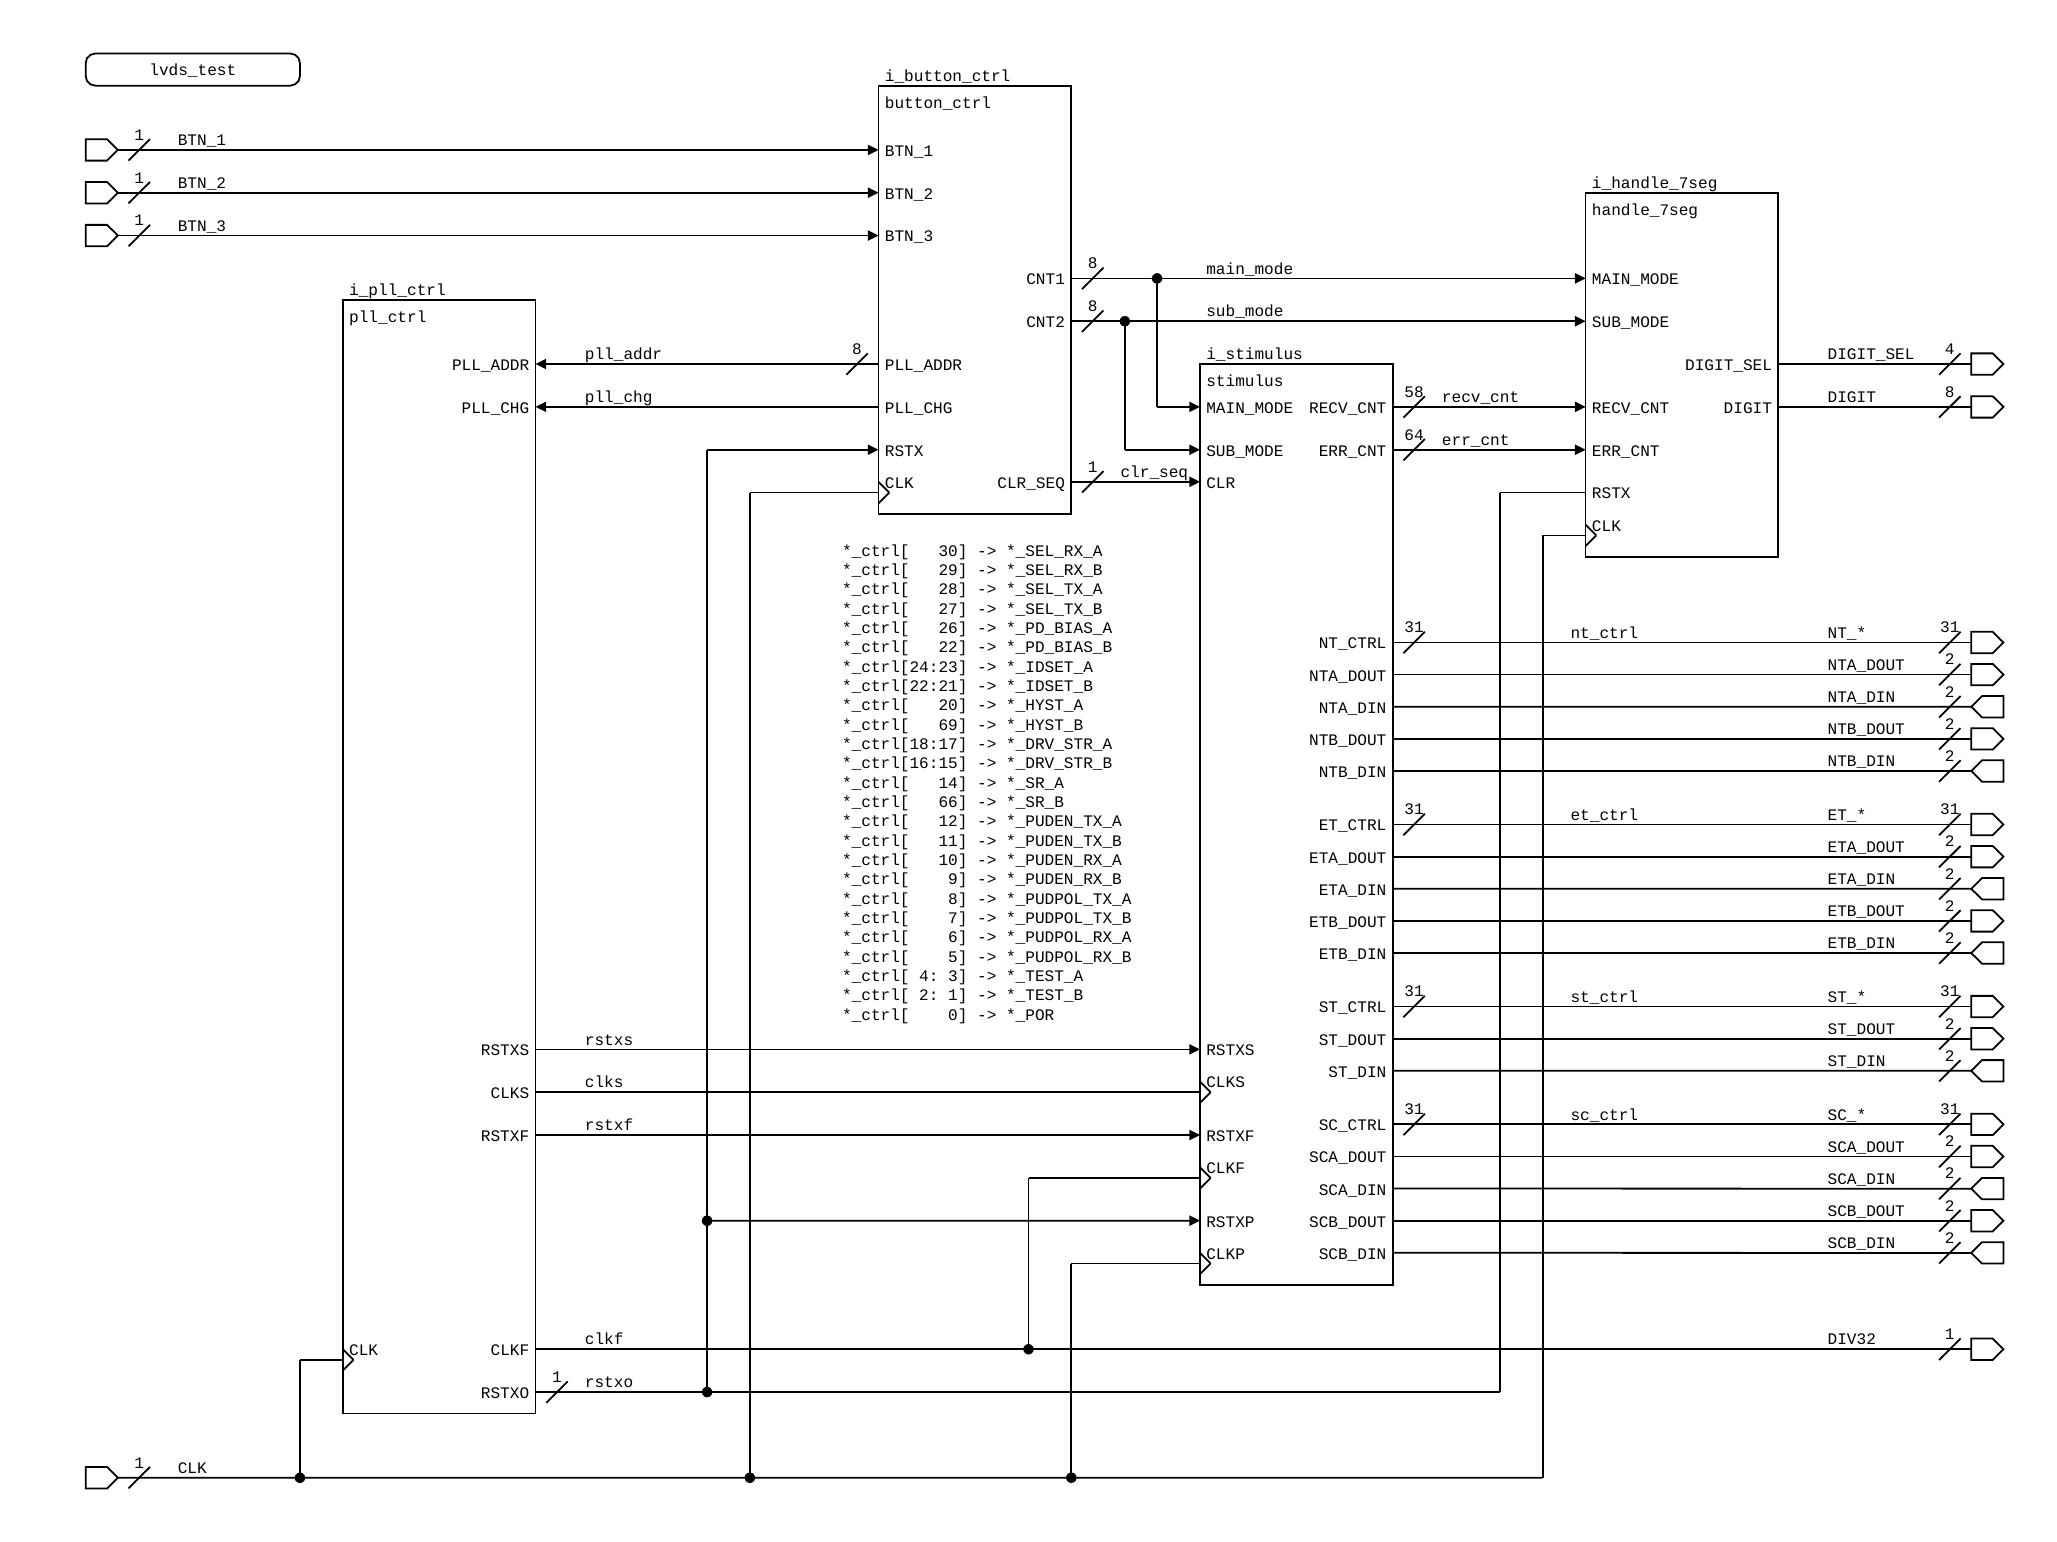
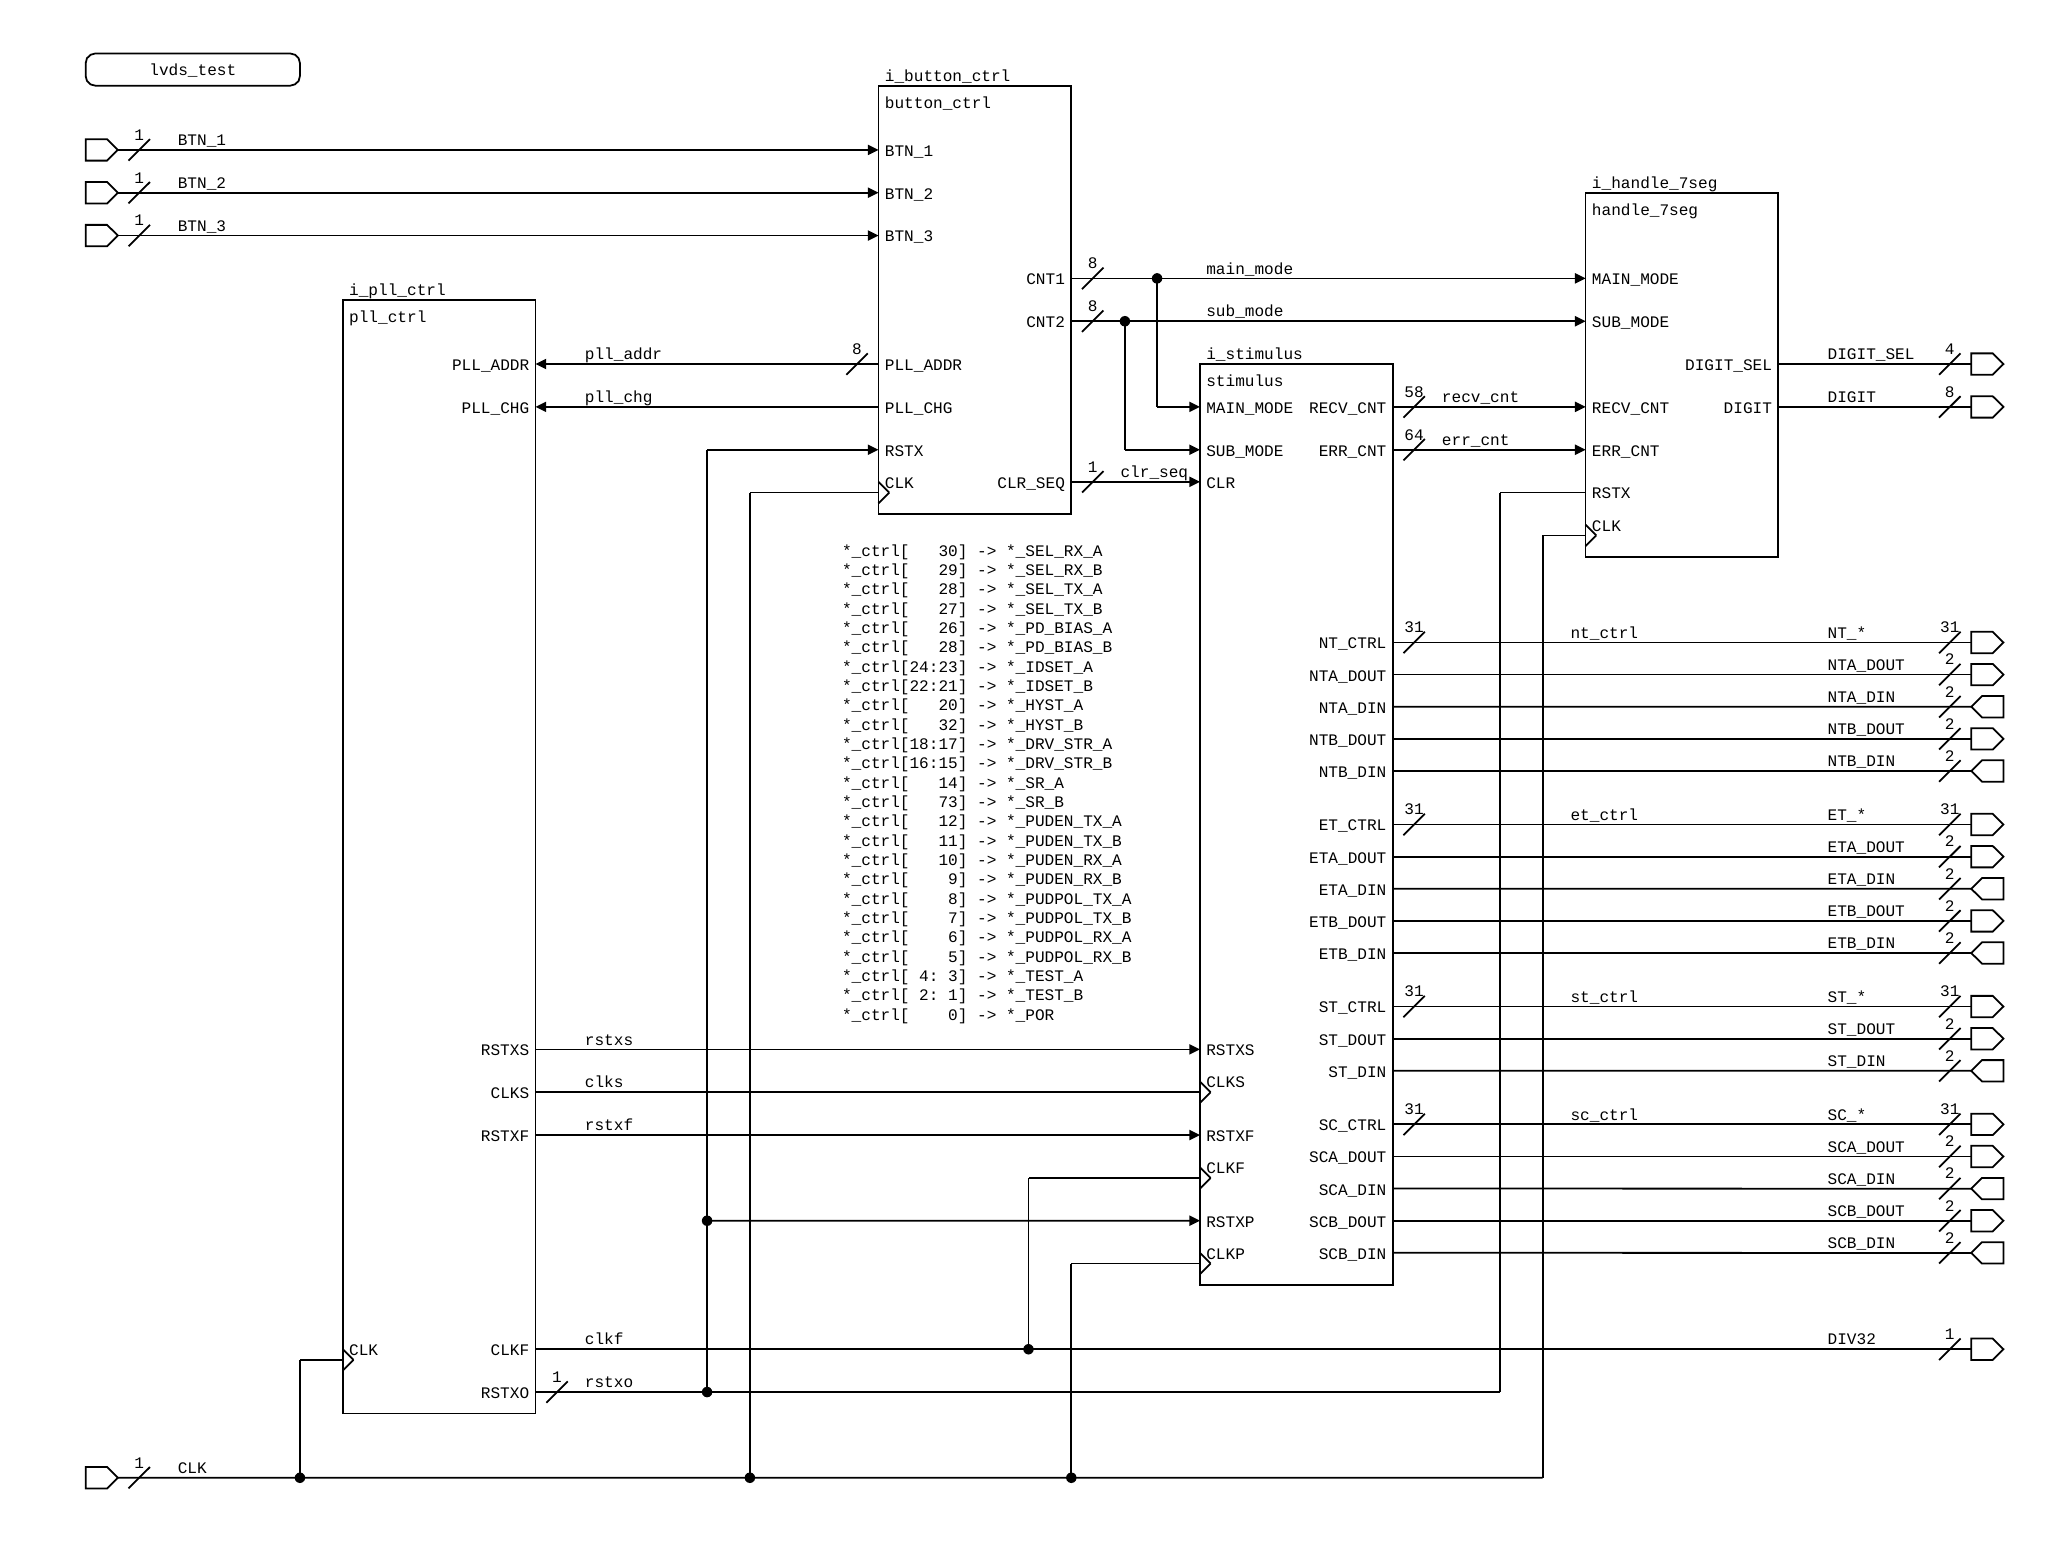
22: 22 -> 28 (953, 648)
69: 69 -> 32 (953, 725)
66: 66 -> 73 (953, 803)
